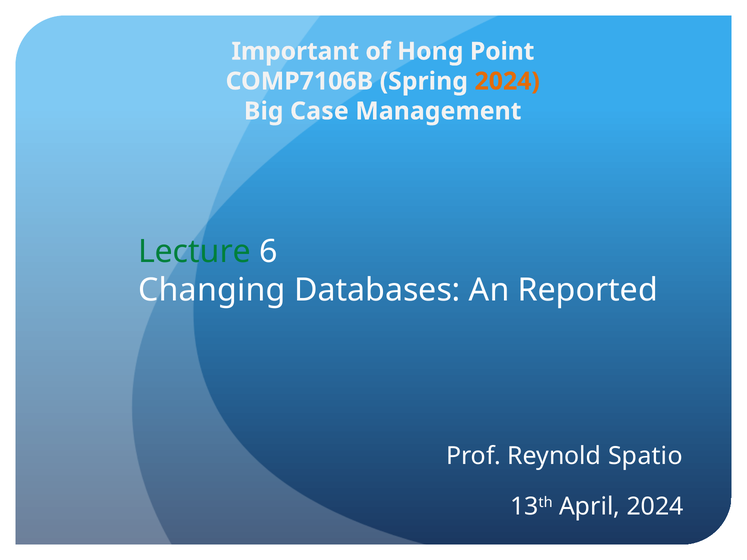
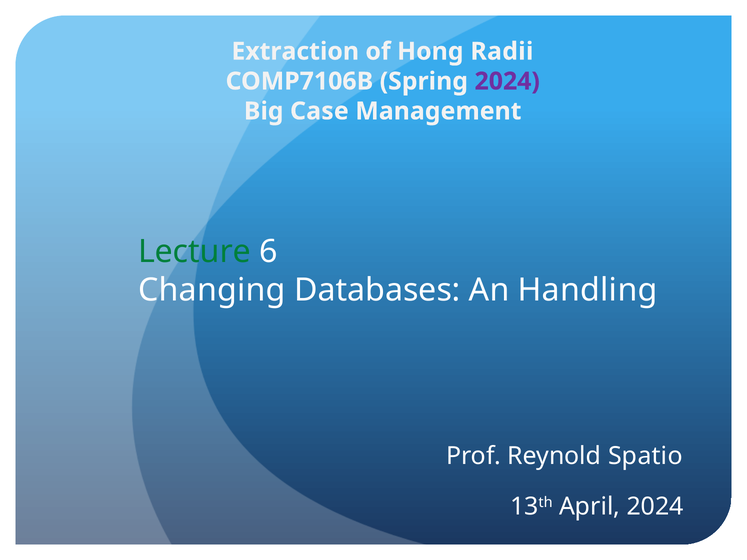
Important: Important -> Extraction (295, 51)
Point: Point -> Radii (502, 51)
2024 colour: orange -> purple (507, 81)
Reported: Reported -> Handling (588, 290)
